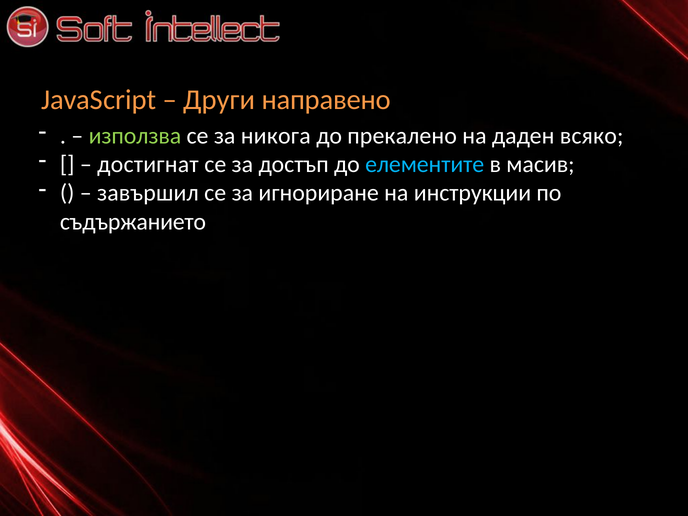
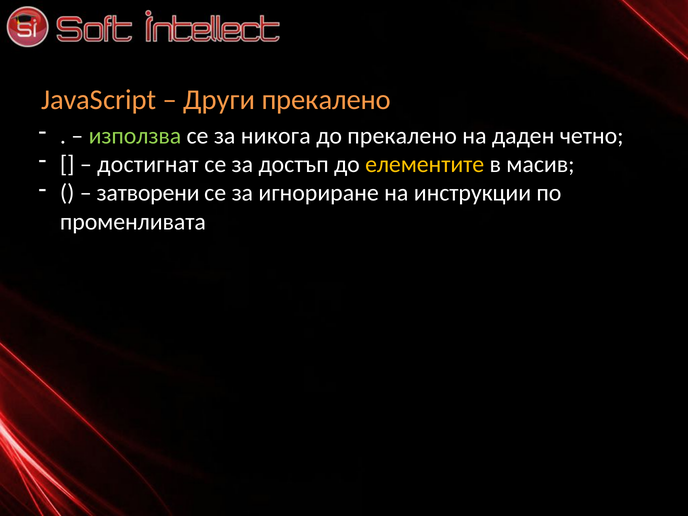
Други направено: направено -> прекалено (326, 100)
всяко: всяко -> четно (592, 136)
елементите colour: light blue -> yellow (425, 164)
завършил: завършил -> затворени (148, 193)
съдържанието: съдържанието -> променливата (133, 222)
